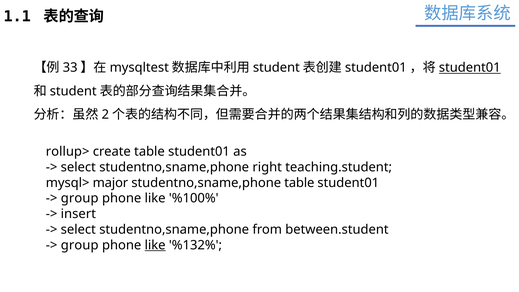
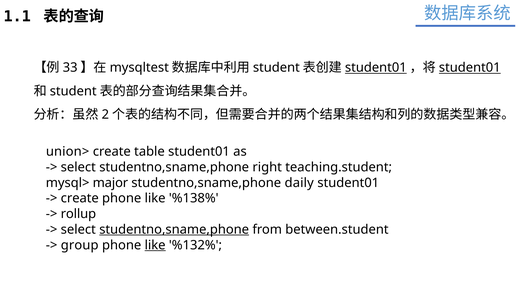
student01 underline: none -> present (376, 68)
rollup>: rollup> -> union> (68, 152)
studentno,sname,phone table: table -> daily (299, 183)
group: group -> create (80, 198)
%100%: %100% -> %138% (194, 198)
insert: insert -> rollup (78, 214)
studentno,sname,phone underline: none -> present (174, 229)
